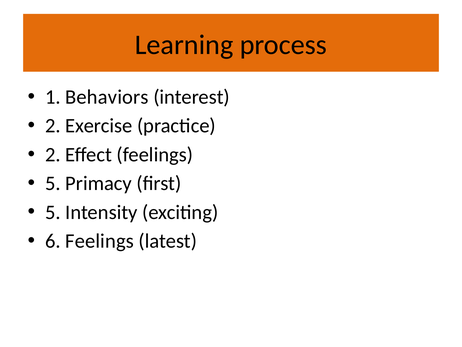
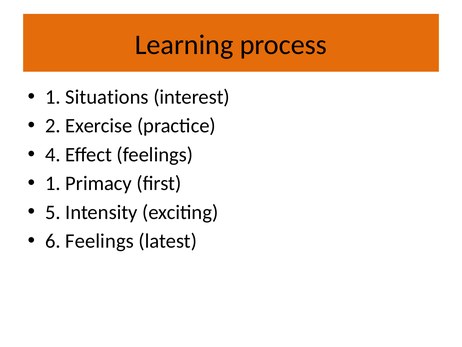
Behaviors: Behaviors -> Situations (107, 97)
2: 2 -> 4 (53, 154)
5: 5 -> 1 (53, 183)
